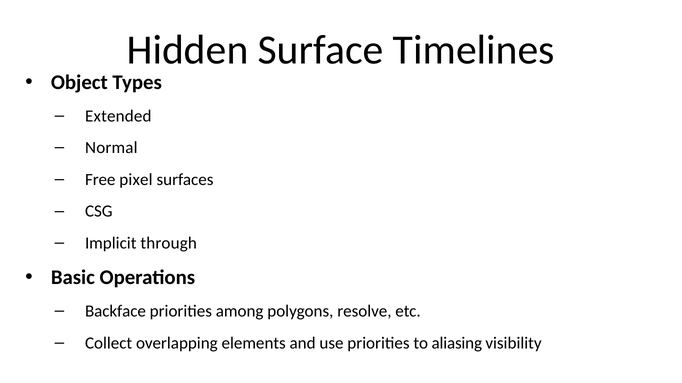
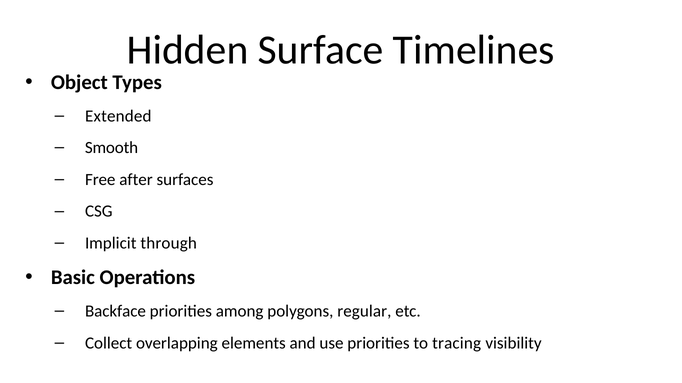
Normal: Normal -> Smooth (112, 148)
pixel: pixel -> after (136, 180)
resolve: resolve -> regular (364, 312)
aliasing: aliasing -> tracing (457, 343)
